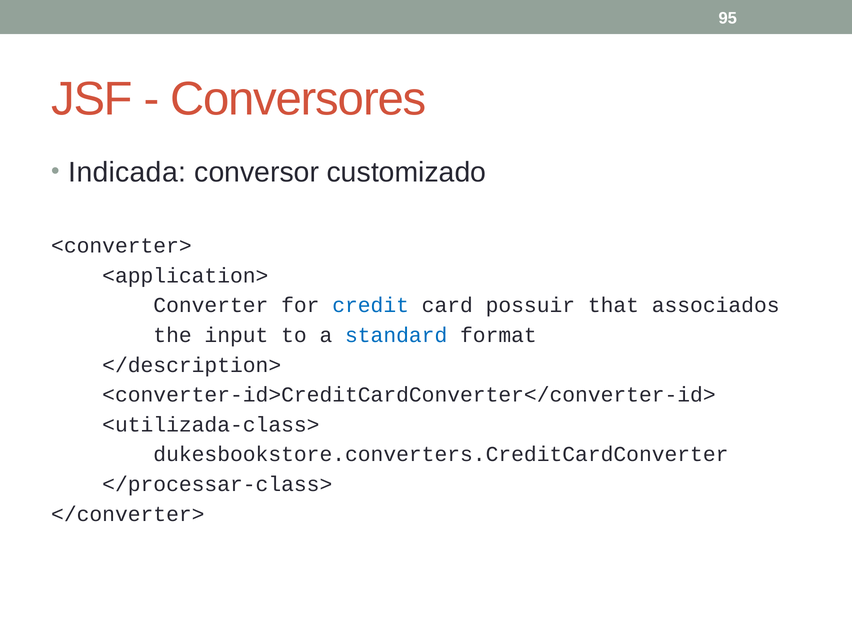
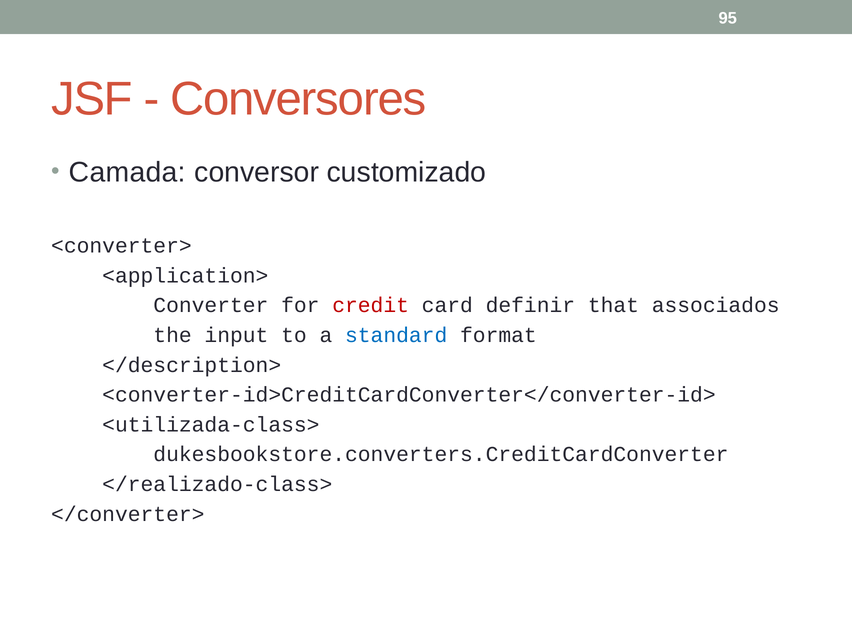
Indicada: Indicada -> Camada (127, 172)
credit colour: blue -> red (371, 305)
possuir: possuir -> definir (530, 305)
</processar-class>: </processar-class> -> </realizado-class> (217, 484)
